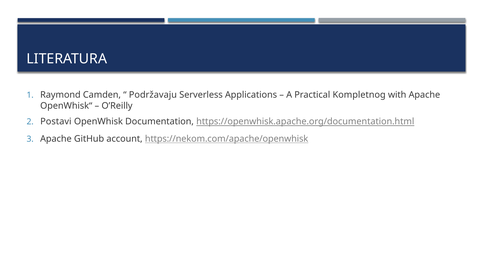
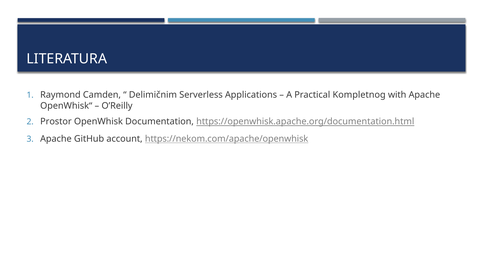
Podržavaju: Podržavaju -> Delimičnim (153, 95)
Postavi: Postavi -> Prostor (56, 121)
